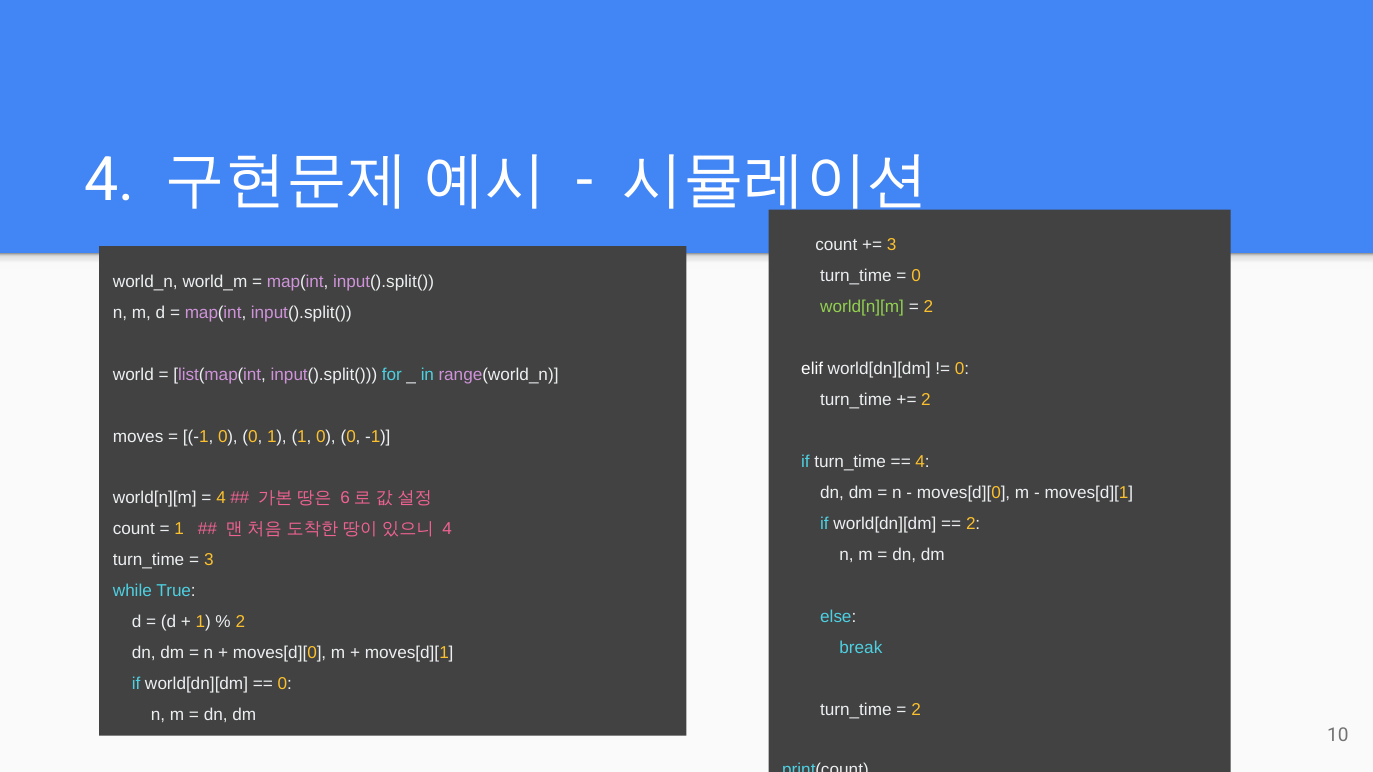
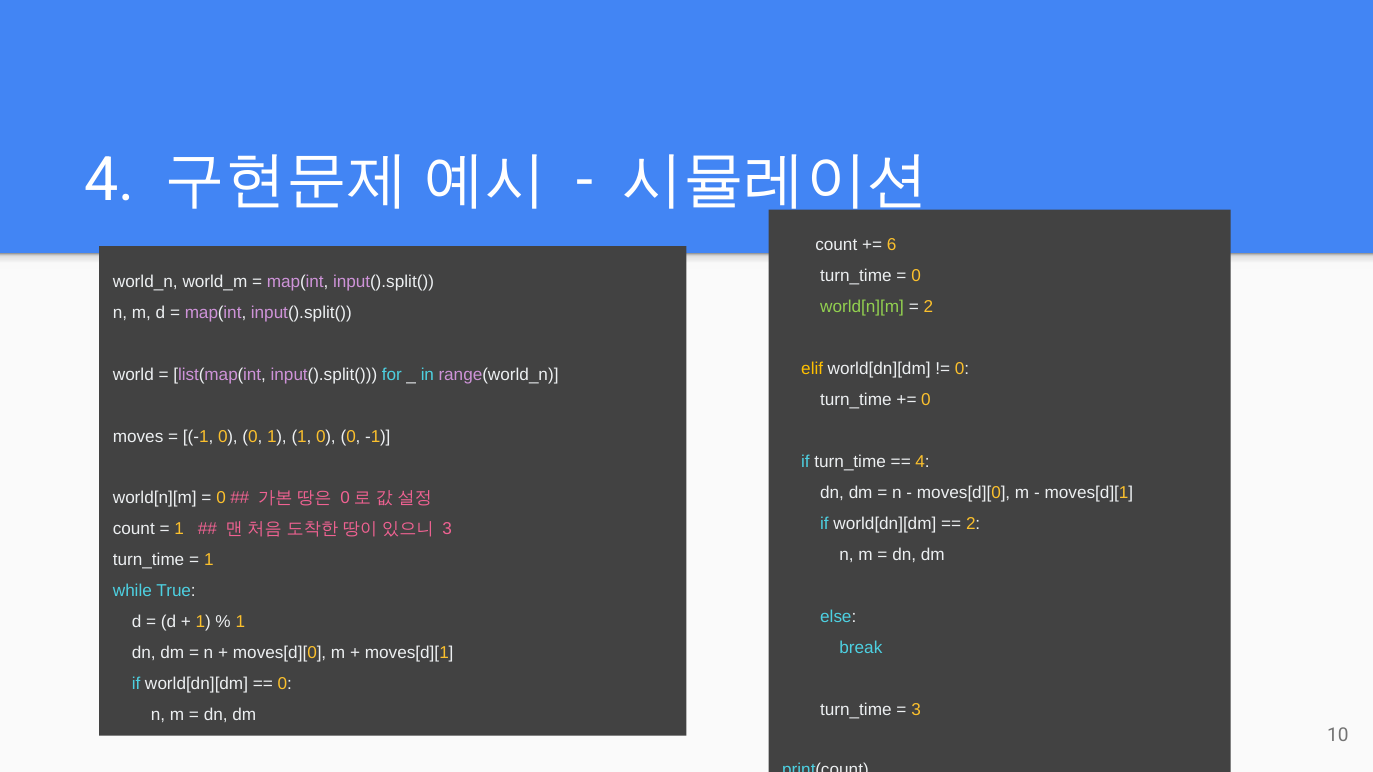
3: 3 -> 6 (892, 245)
elif colour: white -> yellow (812, 369)
2: 2 -> 0 (926, 400)
4: 4 -> 0 (221, 498)
6: 6 -> 0 (345, 498)
4: 4 -> 3 (447, 529)
3: 3 -> 1 (209, 560)
2: 2 -> 1 (240, 622)
2: 2 -> 3 (916, 710)
